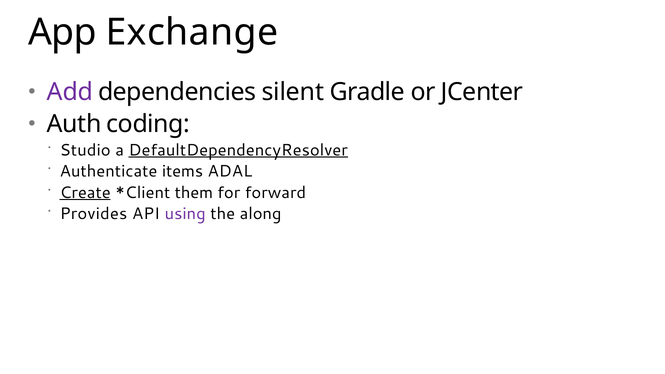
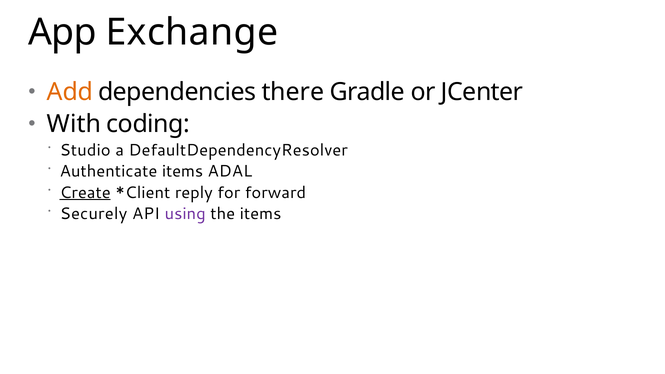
Add colour: purple -> orange (70, 92)
silent: silent -> there (293, 92)
Auth: Auth -> With (74, 124)
DefaultDependencyResolver underline: present -> none (238, 150)
them: them -> reply (194, 193)
Provides: Provides -> Securely (94, 214)
the along: along -> items (261, 214)
